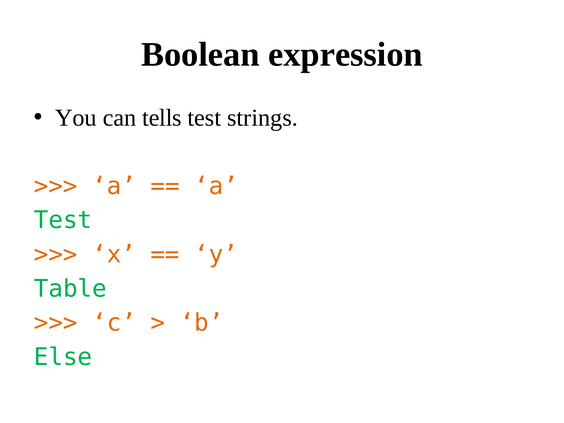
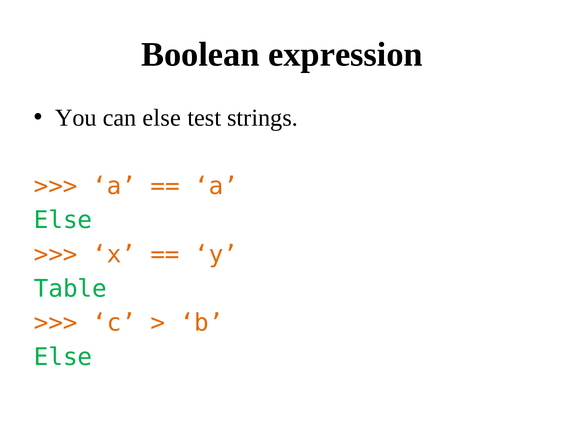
can tells: tells -> else (162, 118)
Test: Test -> Else (63, 220)
